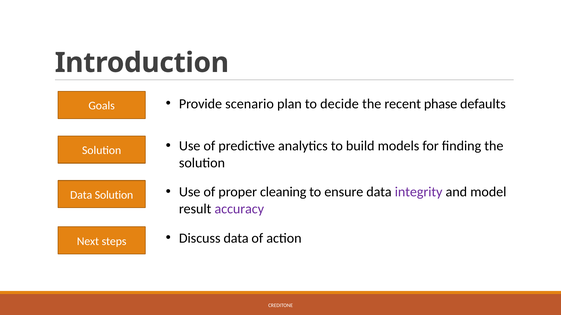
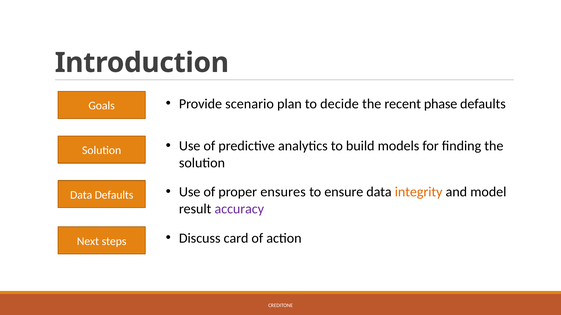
cleaning: cleaning -> ensures (283, 192)
integrity colour: purple -> orange (419, 192)
Data Solution: Solution -> Defaults (114, 195)
Discuss data: data -> card (236, 239)
